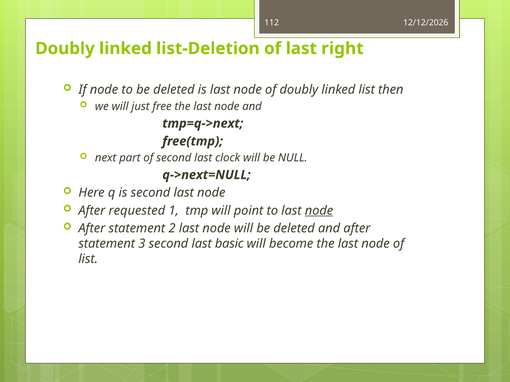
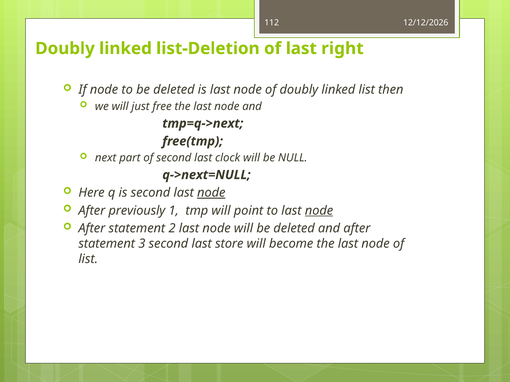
node underline: none -> present (211, 193)
requested: requested -> previously (137, 211)
basic: basic -> store (229, 244)
